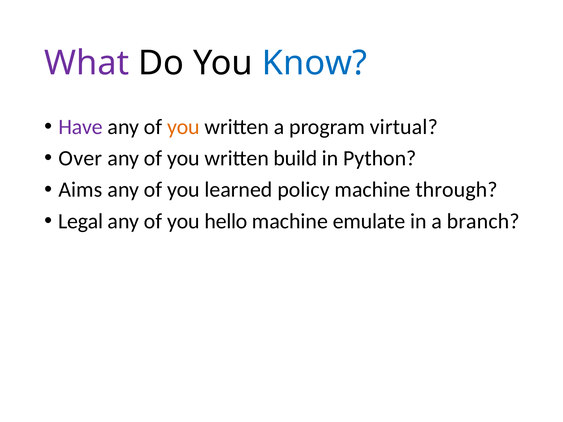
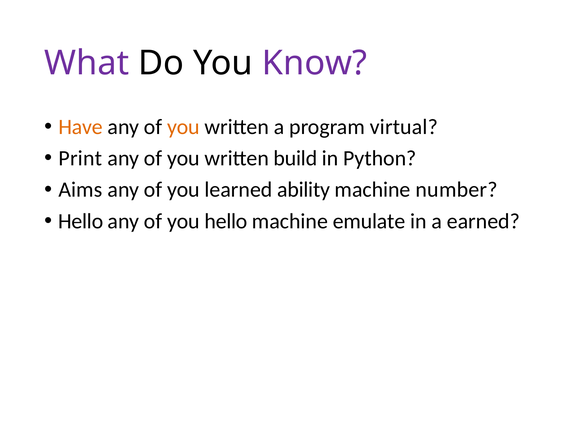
Know colour: blue -> purple (314, 63)
Have colour: purple -> orange (81, 127)
Over: Over -> Print (80, 158)
policy: policy -> ability (304, 190)
through: through -> number (457, 190)
Legal: Legal -> Hello (81, 221)
branch: branch -> earned (483, 221)
